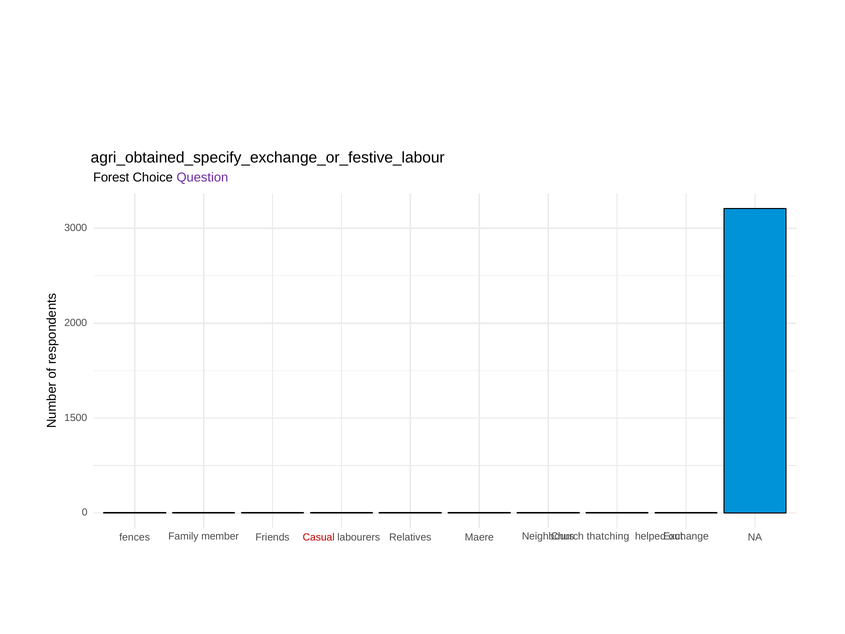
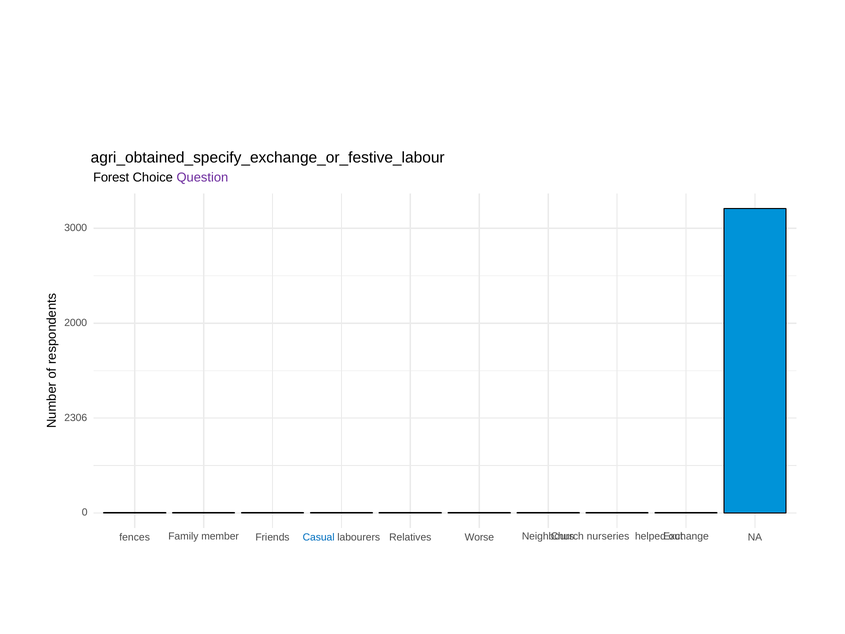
1500: 1500 -> 2306 (76, 417)
thatching: thatching -> nurseries (608, 536)
Casual colour: red -> blue (319, 537)
Maere: Maere -> Worse (479, 537)
